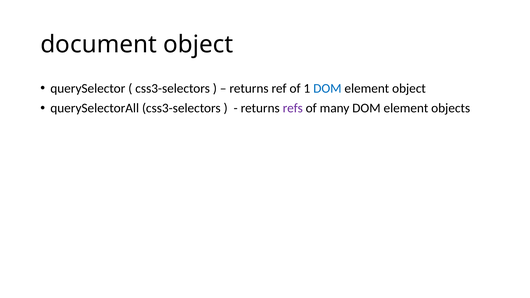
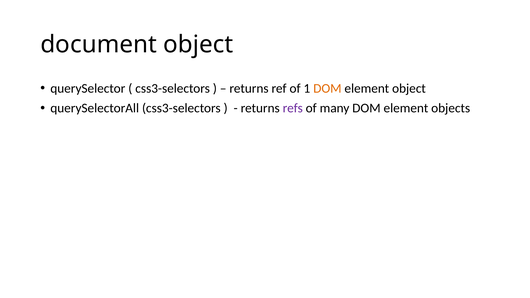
DOM colour: blue -> orange (327, 88)
